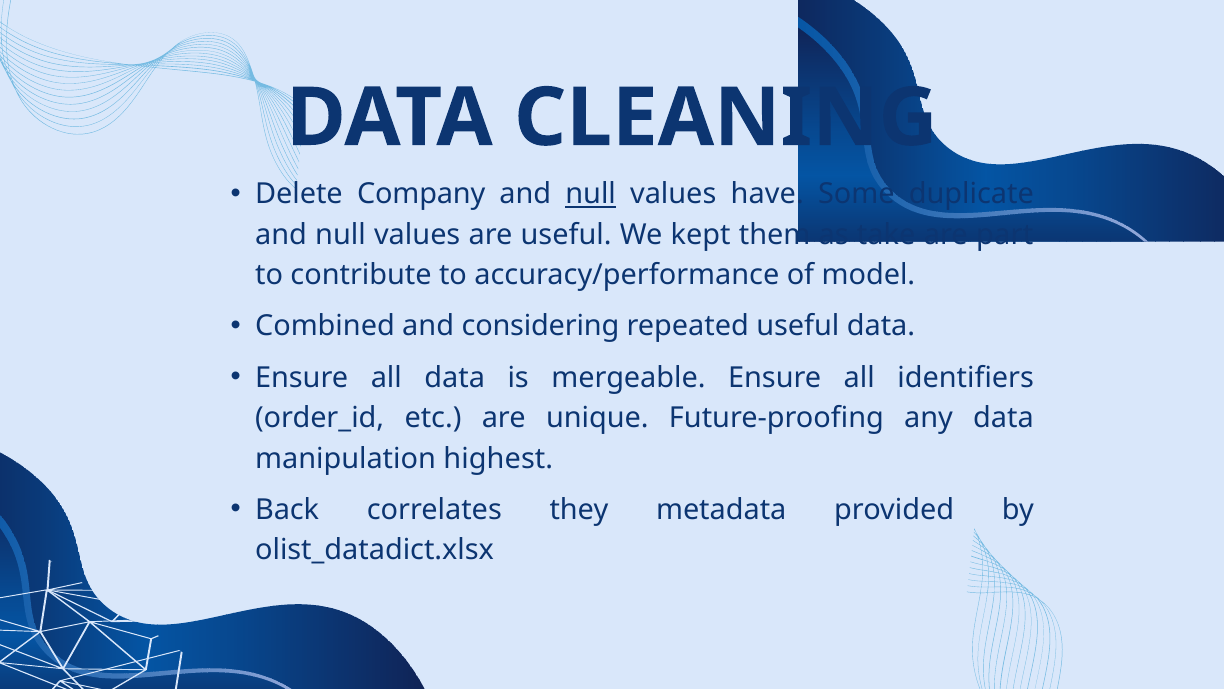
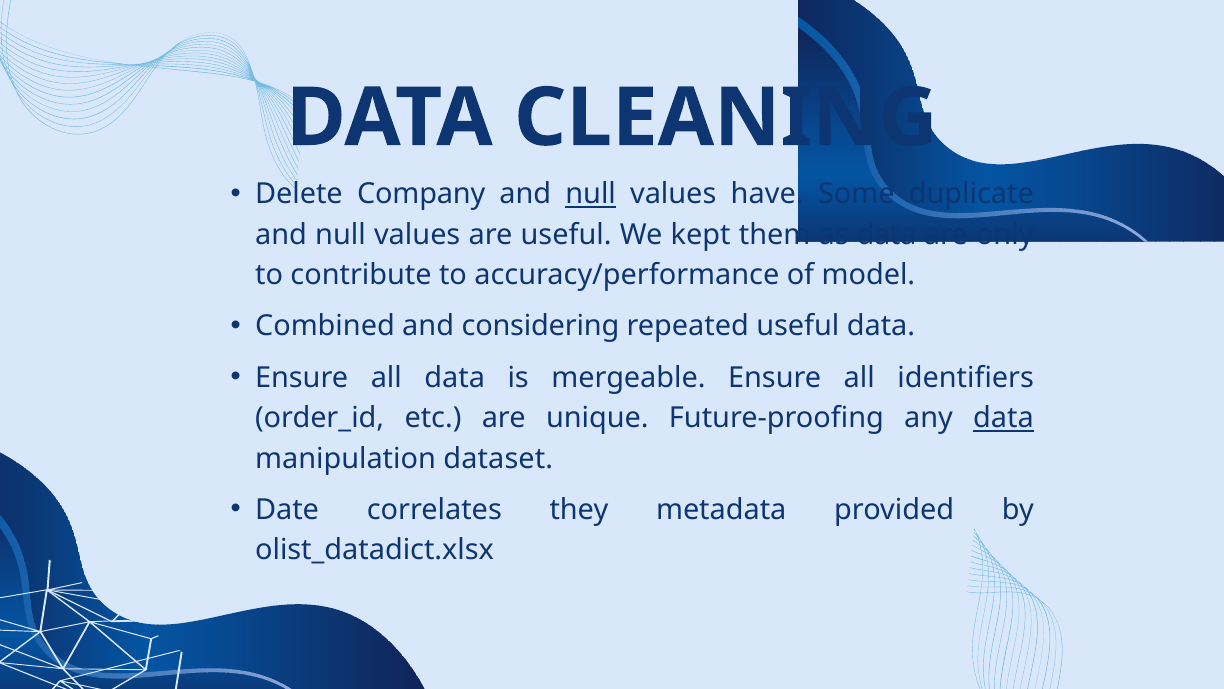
as take: take -> data (886, 235)
part: part -> only (1005, 235)
data underline: none -> present (1004, 418)
highest: highest -> dataset (498, 458)
Back: Back -> Date (287, 509)
